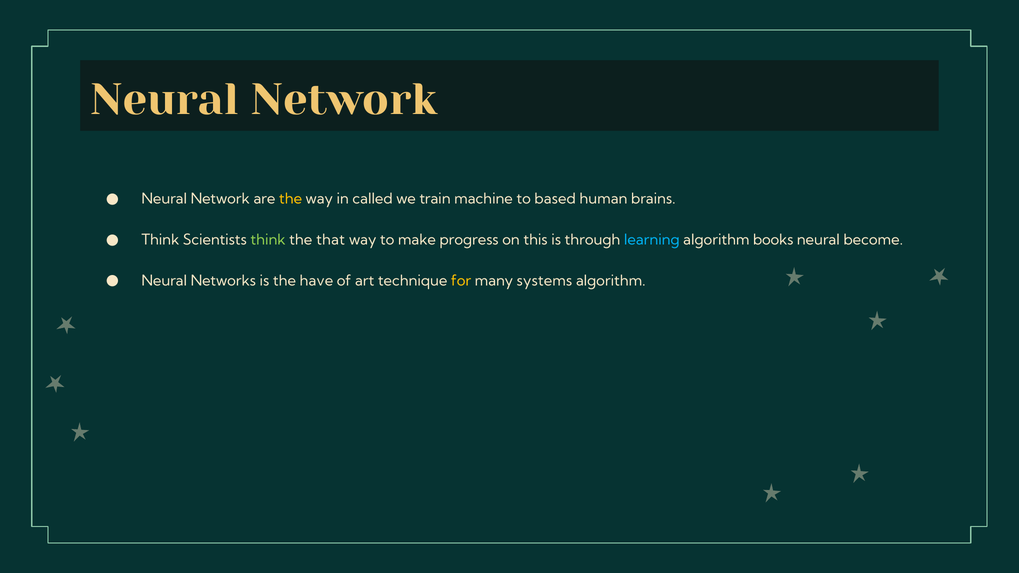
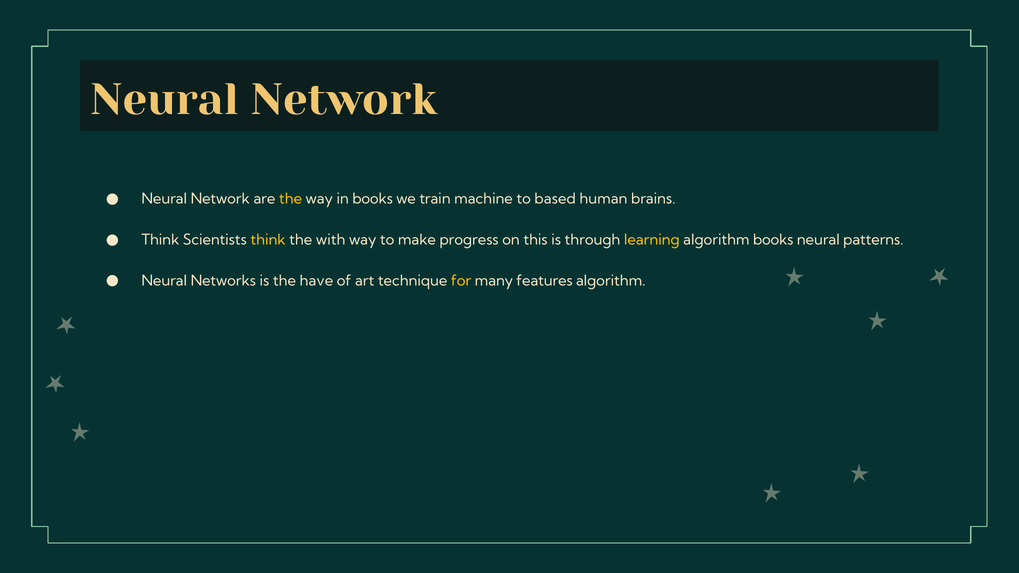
in called: called -> books (373, 199)
think colour: light green -> yellow (268, 240)
that: that -> with (331, 240)
learning colour: light blue -> yellow (652, 240)
become: become -> patterns (873, 240)
systems: systems -> features (545, 281)
